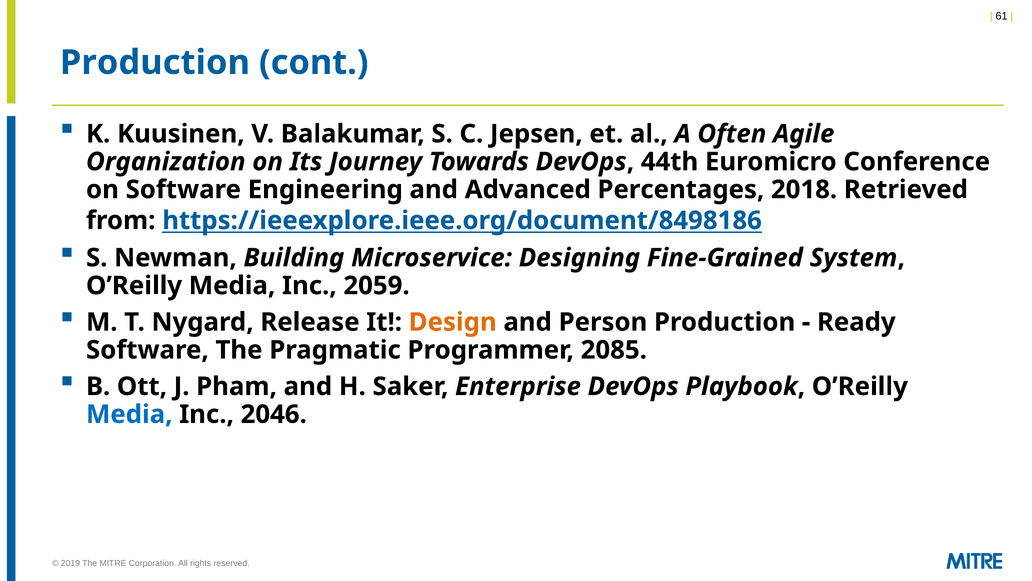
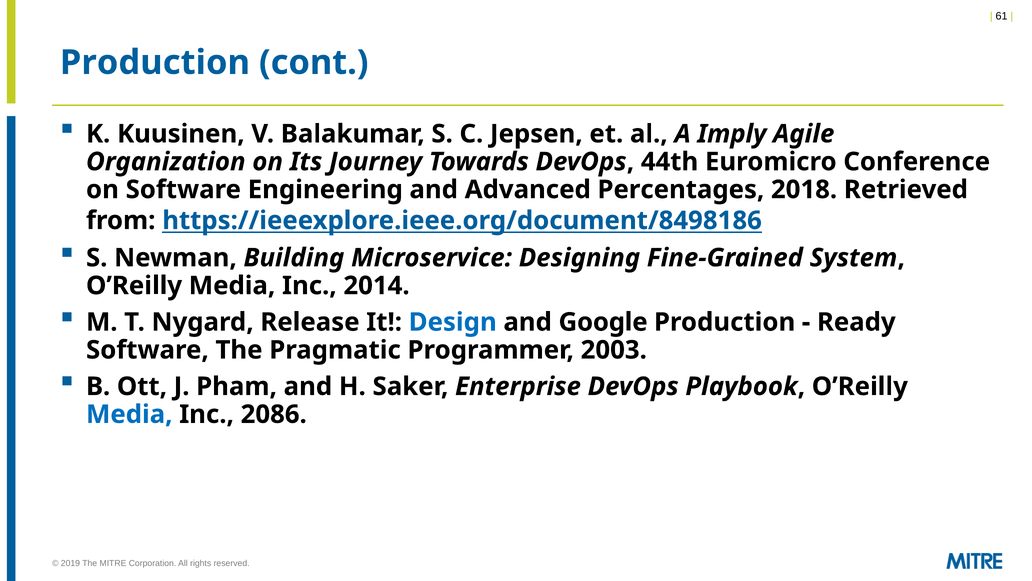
Often: Often -> Imply (732, 134)
2059: 2059 -> 2014 (377, 285)
Design colour: orange -> blue (453, 322)
Person: Person -> Google (603, 322)
2085: 2085 -> 2003 (614, 350)
2046: 2046 -> 2086 (274, 414)
